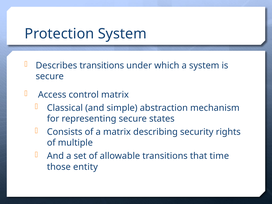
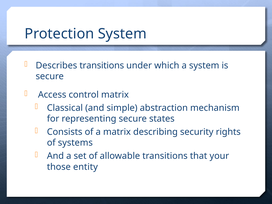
multiple: multiple -> systems (75, 143)
time: time -> your (219, 156)
